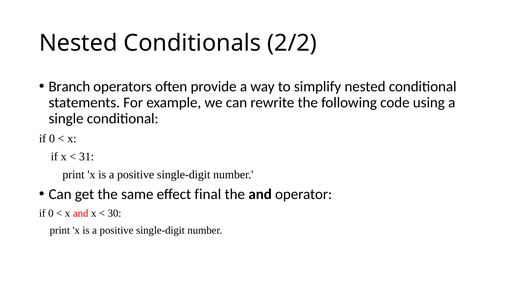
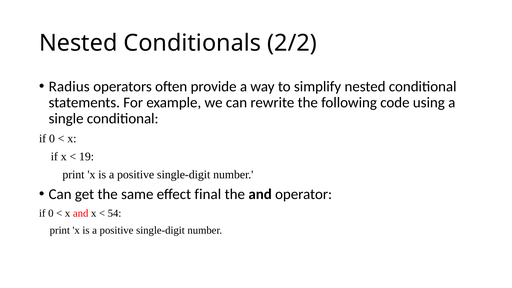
Branch: Branch -> Radius (69, 87)
31: 31 -> 19 (87, 156)
30: 30 -> 54 (114, 213)
